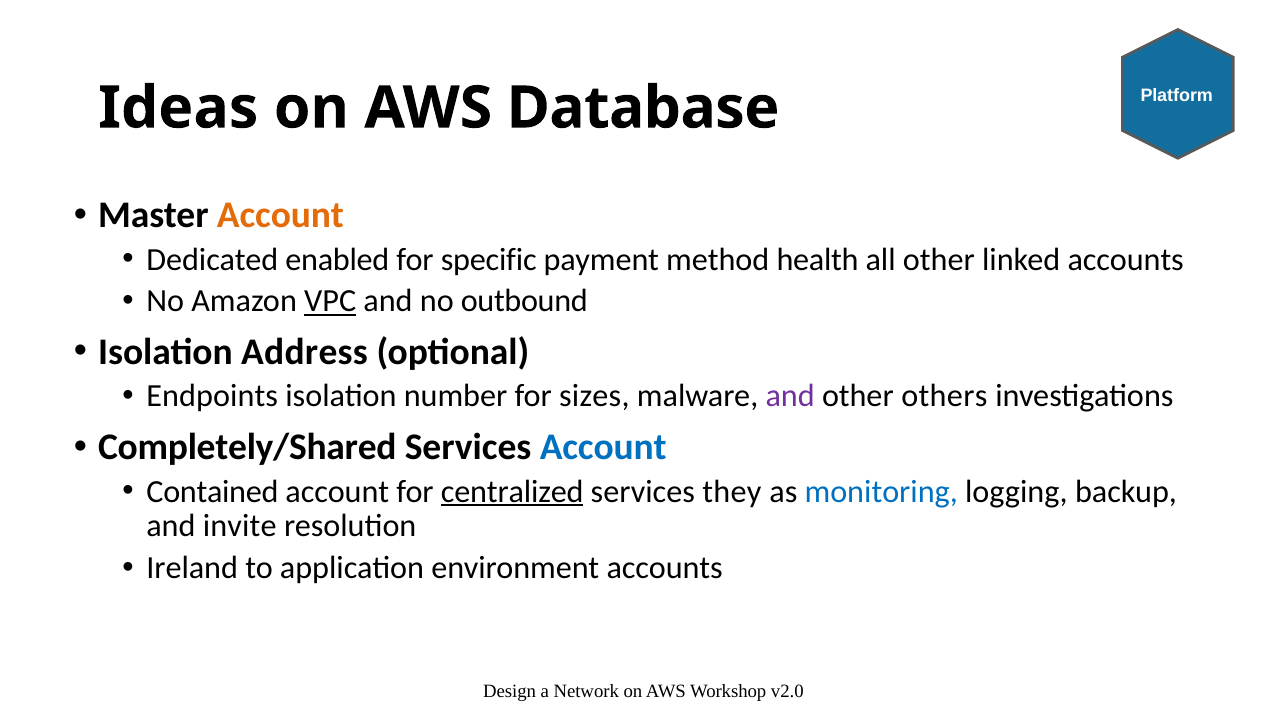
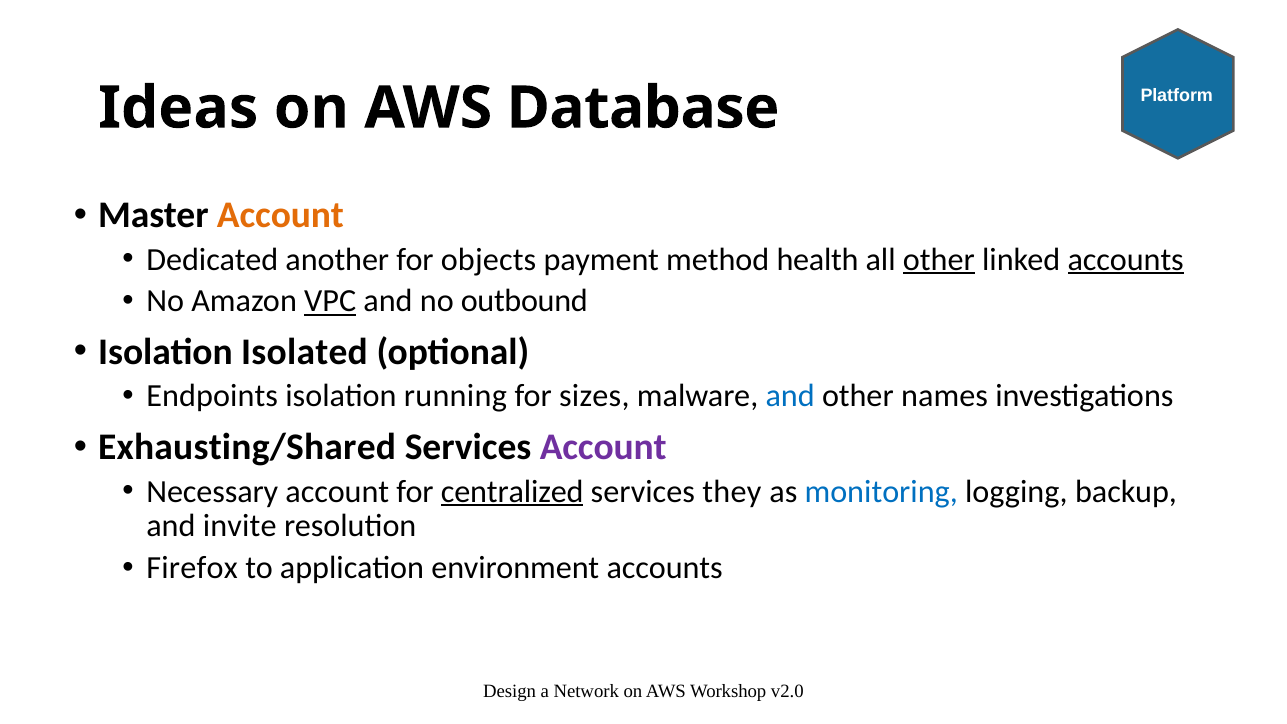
enabled: enabled -> another (337, 260)
specific: specific -> objects (489, 260)
other underline: none -> present (939, 260)
accounts underline: none -> present (1126, 260)
Address: Address -> Isolated (304, 352)
number: number -> running (455, 396)
and colour: purple -> blue (790, 396)
others: others -> names (945, 396)
Completely/Shared: Completely/Shared -> Exhausting/Shared (247, 447)
Account colour: blue -> purple (603, 447)
Contained: Contained -> Necessary (212, 492)
Ireland: Ireland -> Firefox (192, 568)
